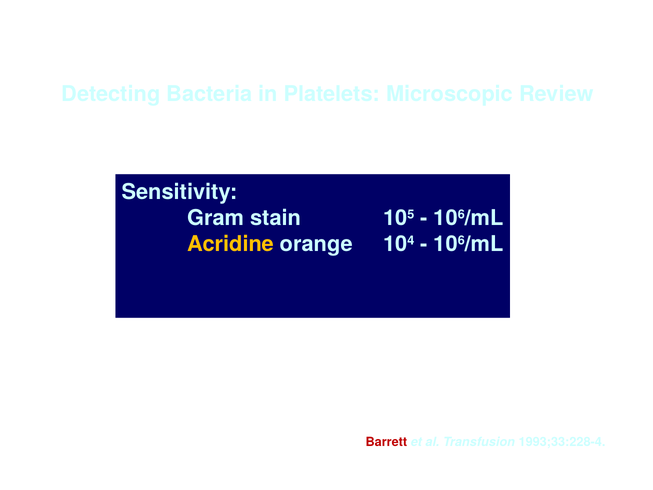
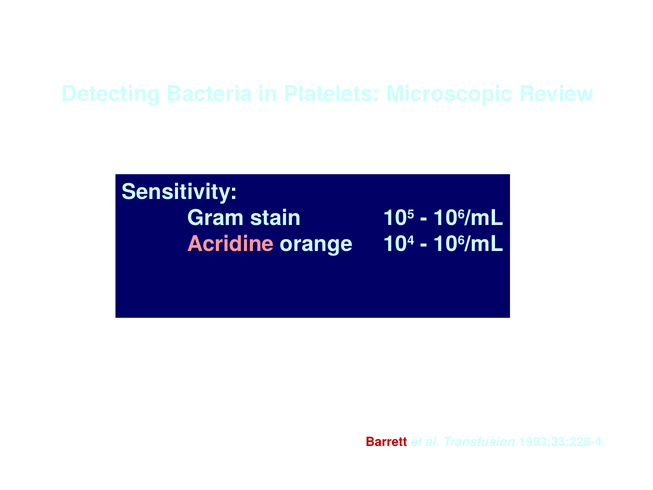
Acridine colour: yellow -> pink (231, 244)
